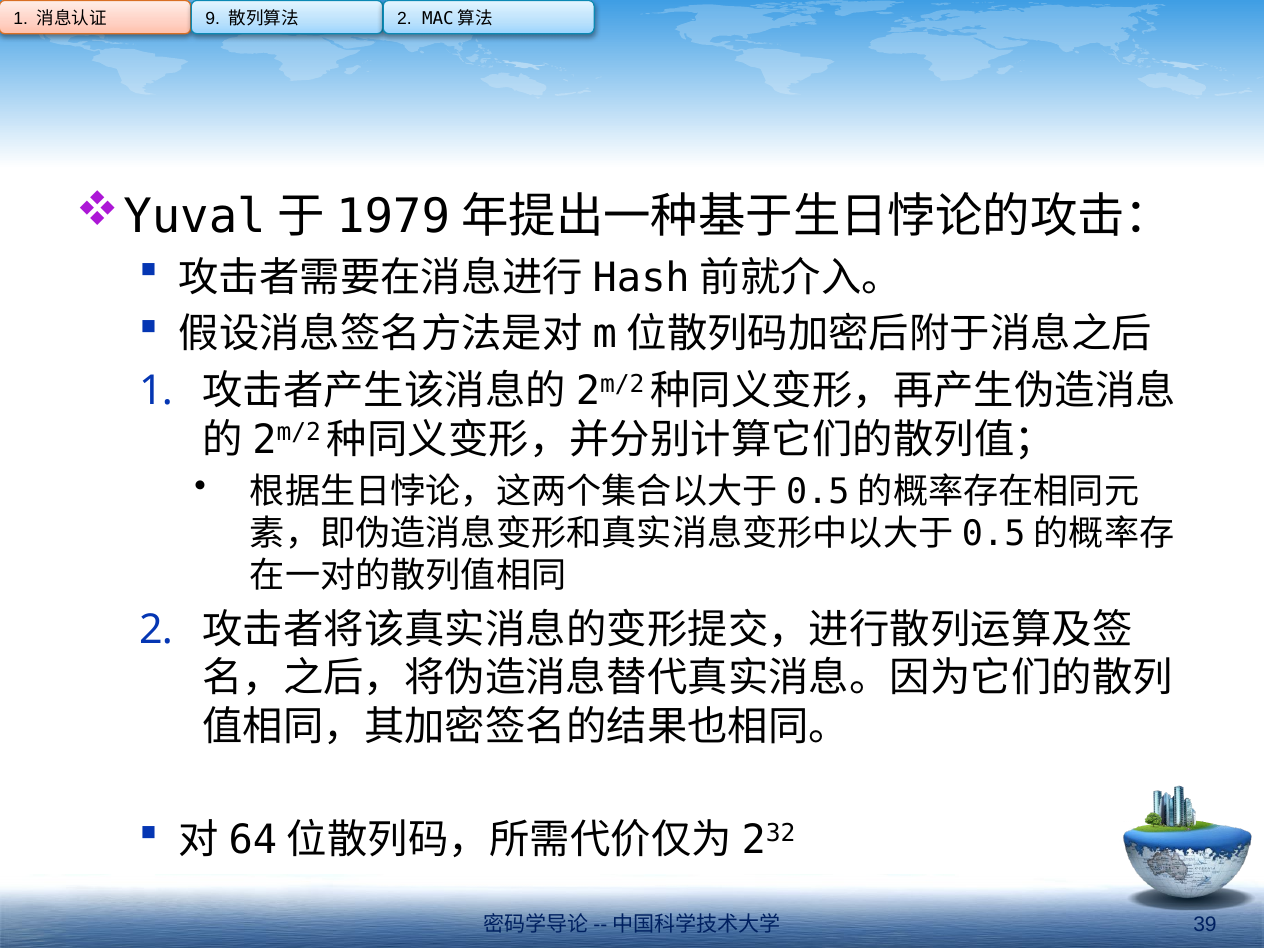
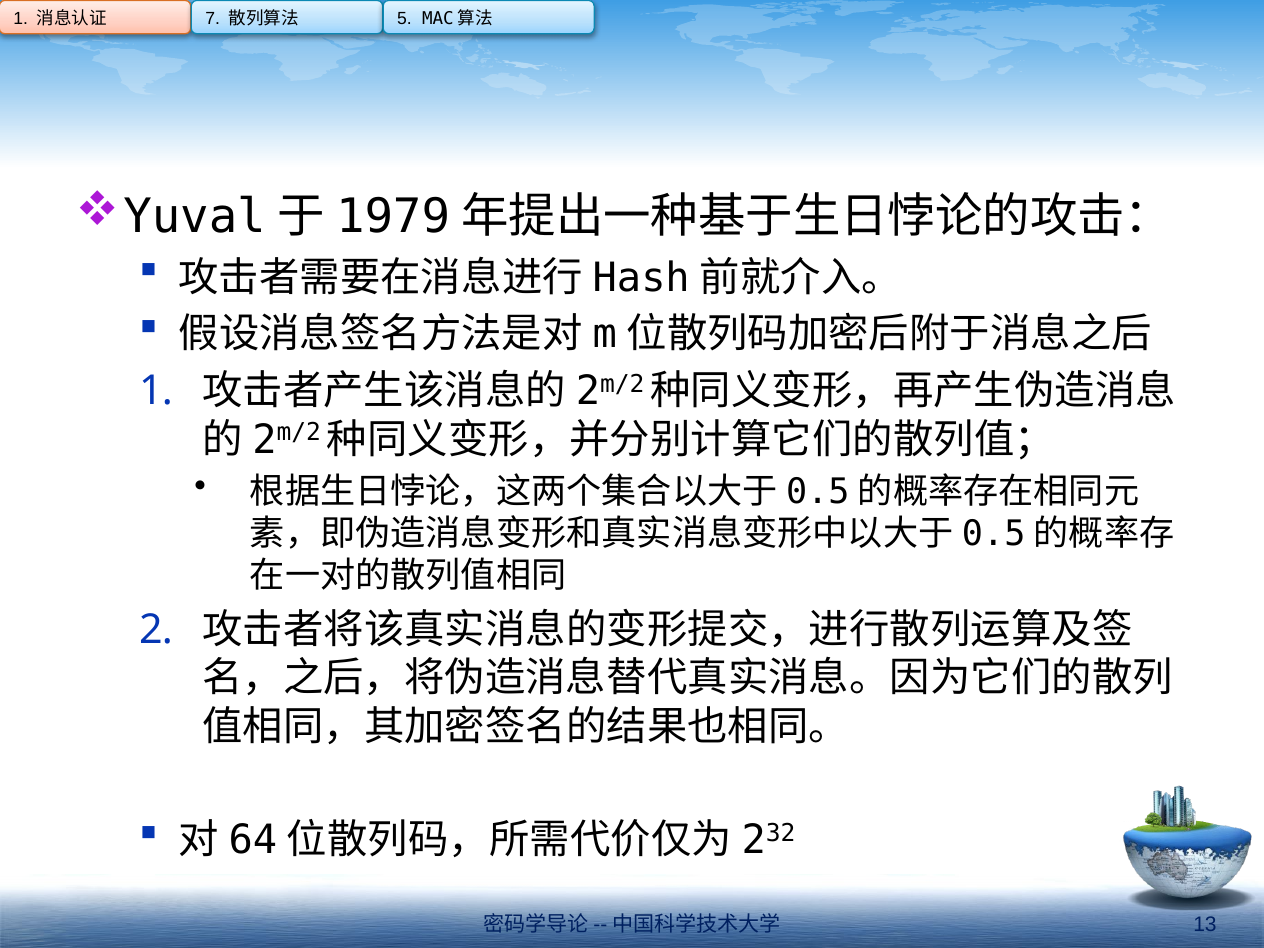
9: 9 -> 7 (213, 18)
2: 2 -> 5 (404, 18)
39: 39 -> 13 (1205, 924)
